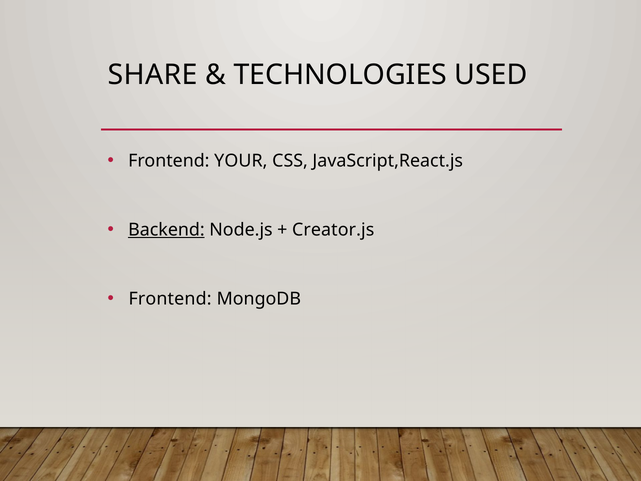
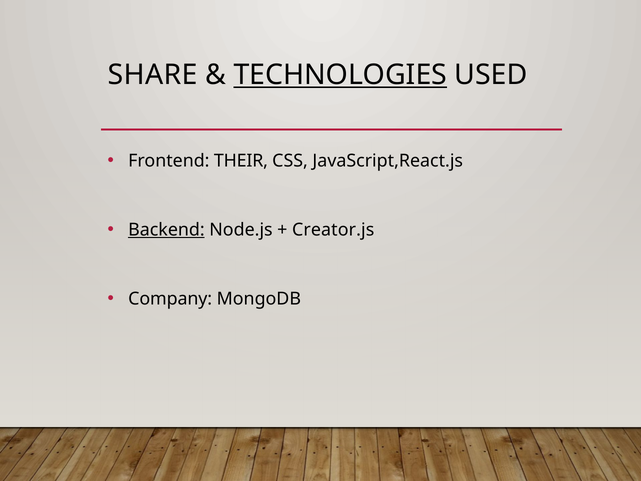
TECHNOLOGIES underline: none -> present (340, 75)
YOUR: YOUR -> THEIR (241, 161)
Frontend: Frontend -> Company (170, 299)
